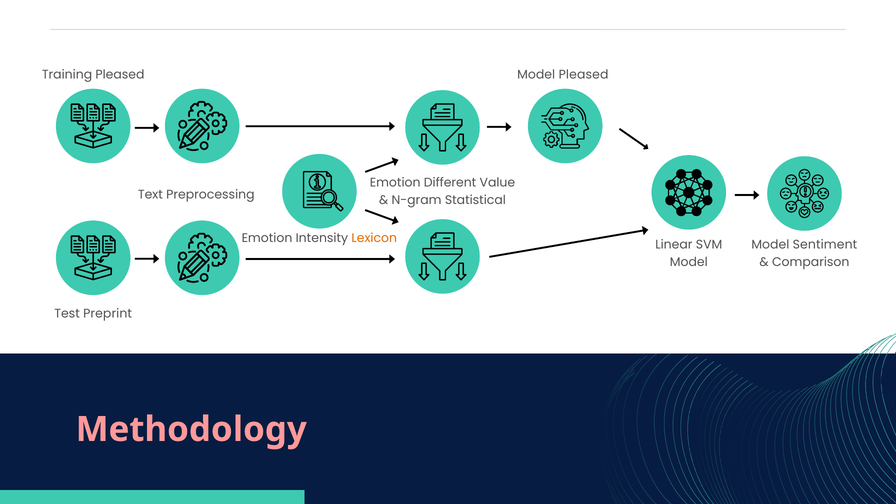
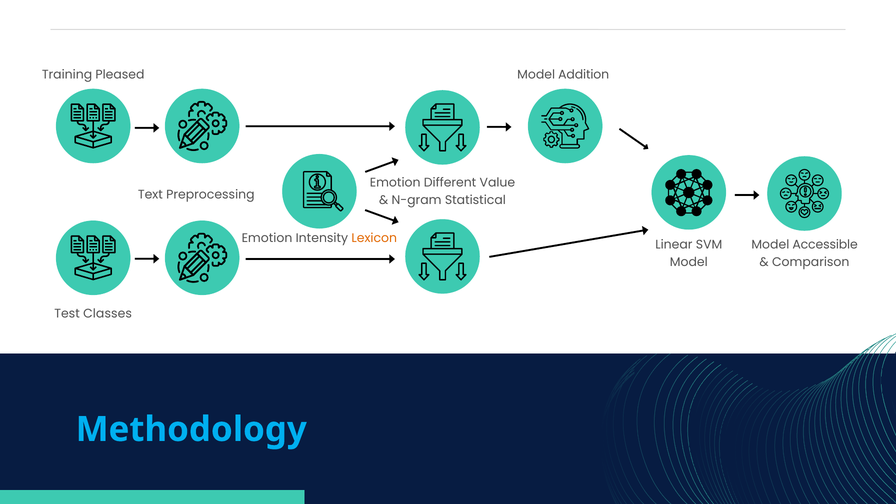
Model Pleased: Pleased -> Addition (584, 75)
Sentiment: Sentiment -> Accessible (825, 245)
Preprint: Preprint -> Classes (108, 313)
Methodology colour: pink -> light blue (191, 429)
